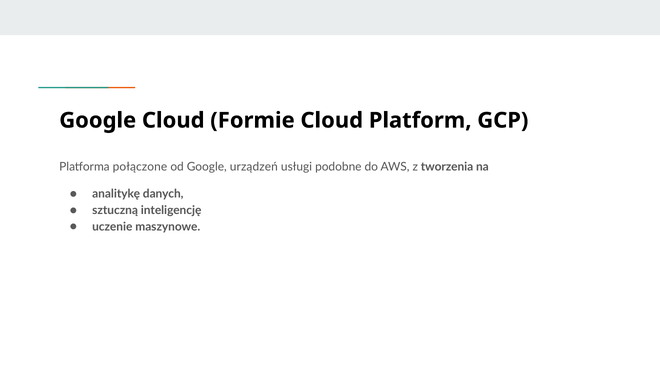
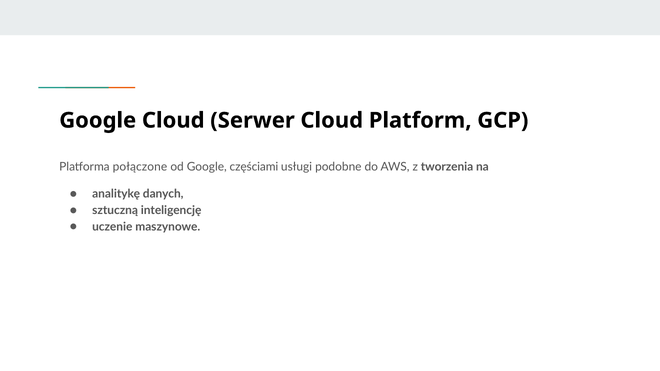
Formie: Formie -> Serwer (252, 120)
urządzeń: urządzeń -> częściami (254, 167)
